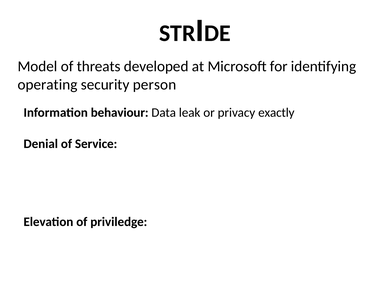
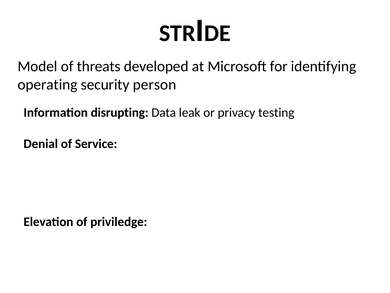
behaviour: behaviour -> disrupting (120, 112)
exactly: exactly -> testing (276, 112)
